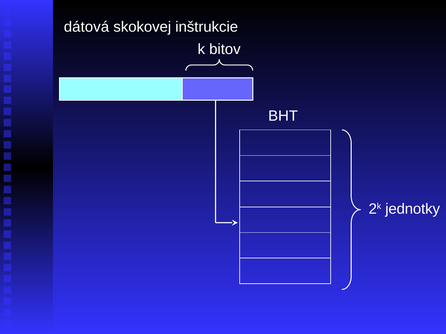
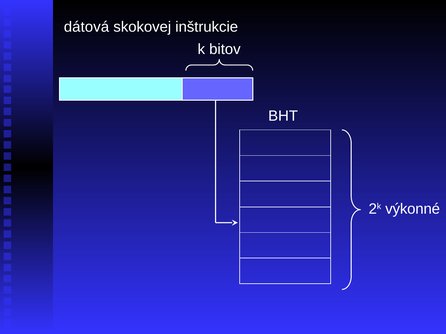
jednotky: jednotky -> výkonné (413, 209)
